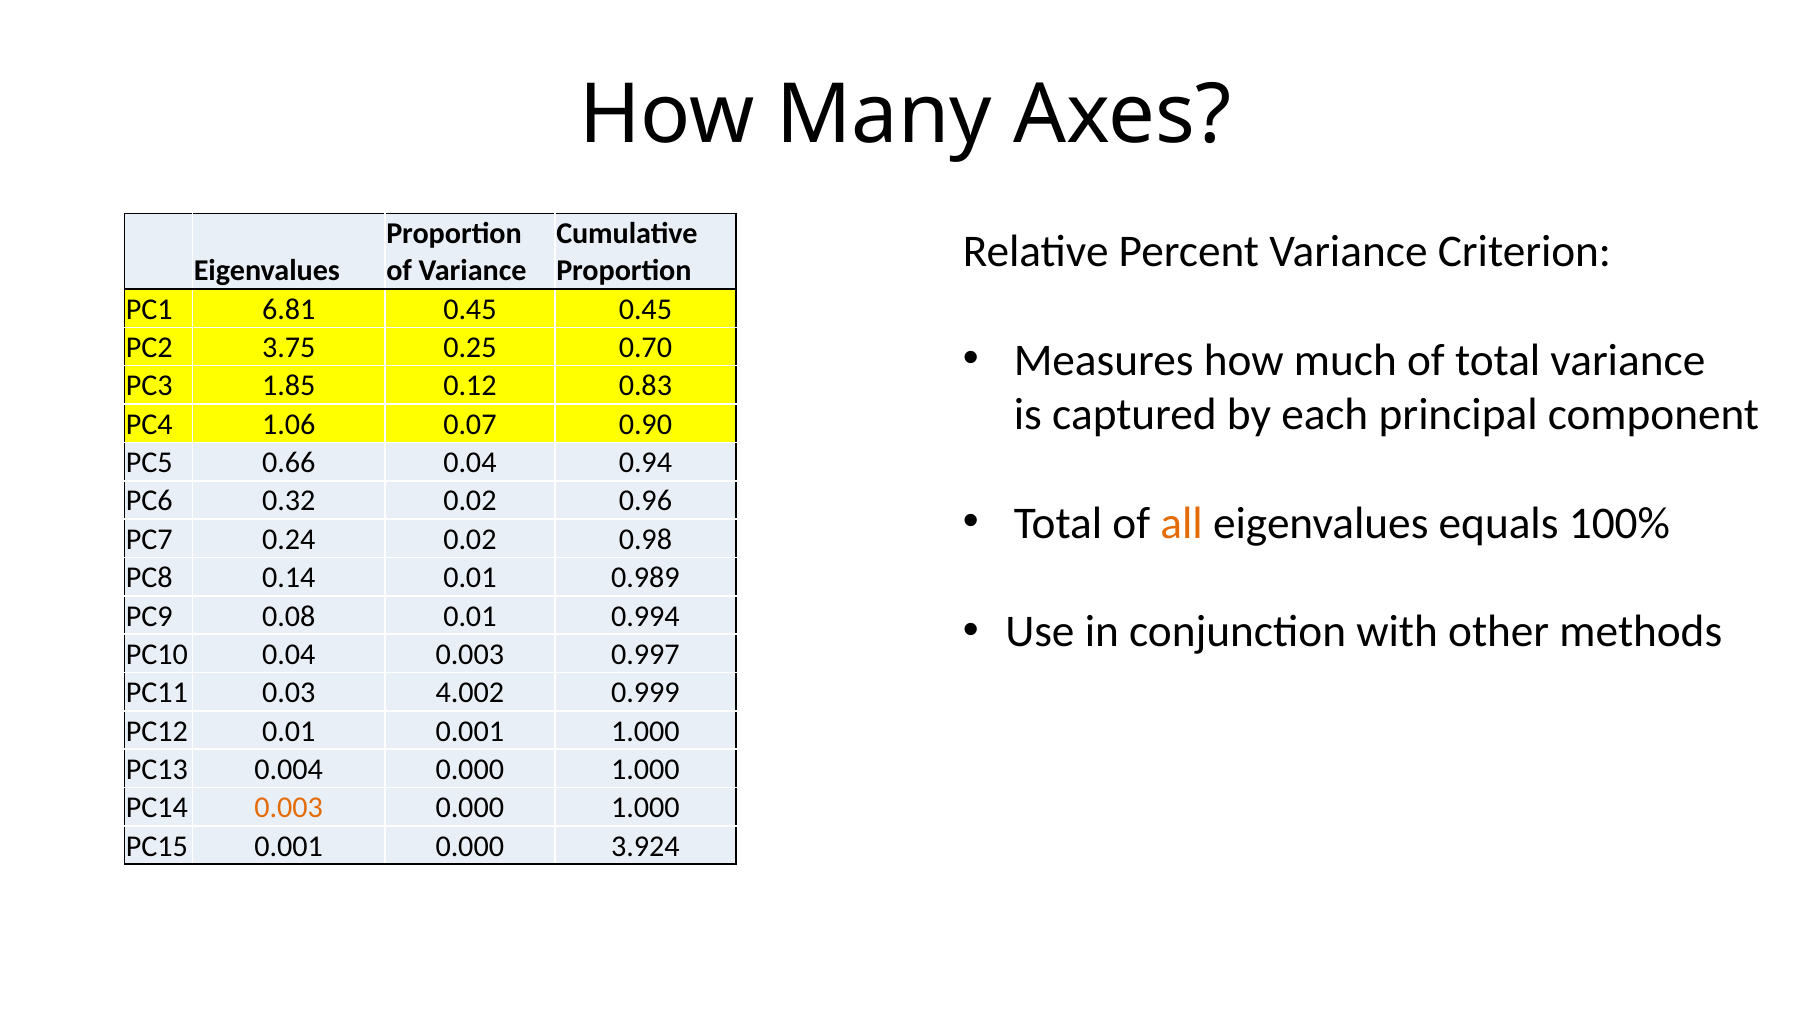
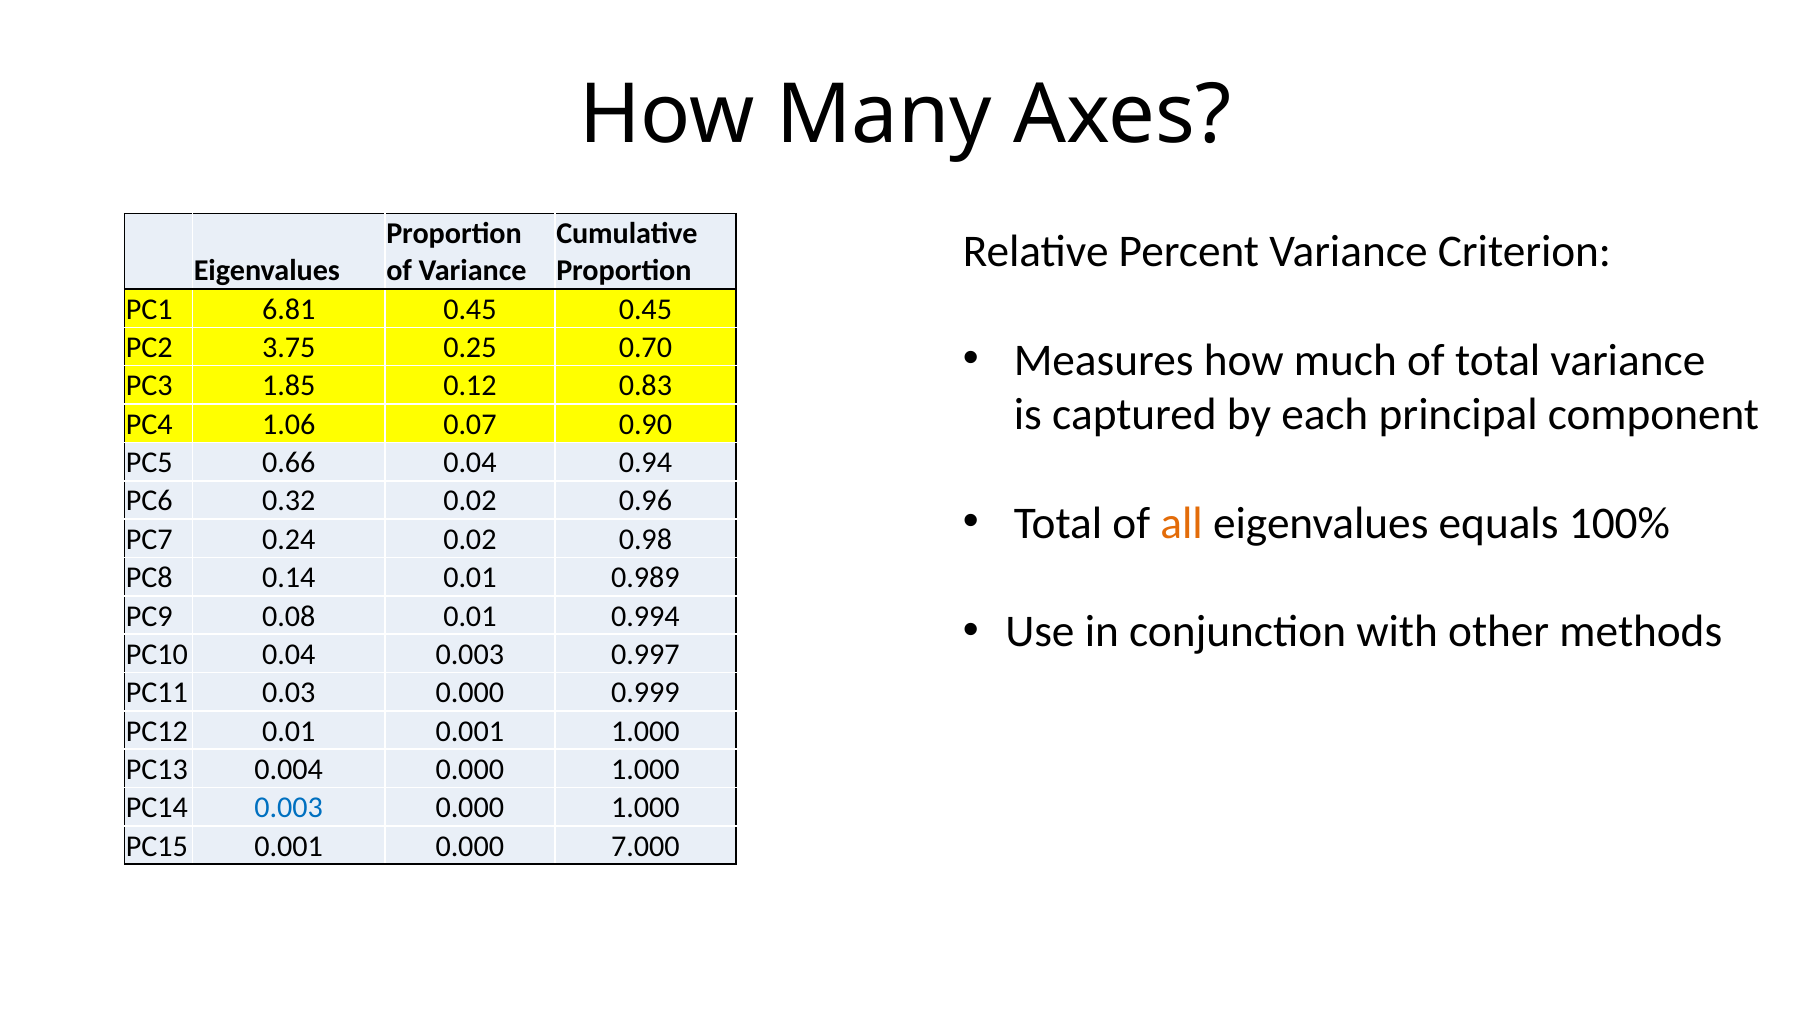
0.03 4.002: 4.002 -> 0.000 (470, 693)
0.003 colour: orange -> blue (289, 808)
3.924: 3.924 -> 7.000 (645, 846)
